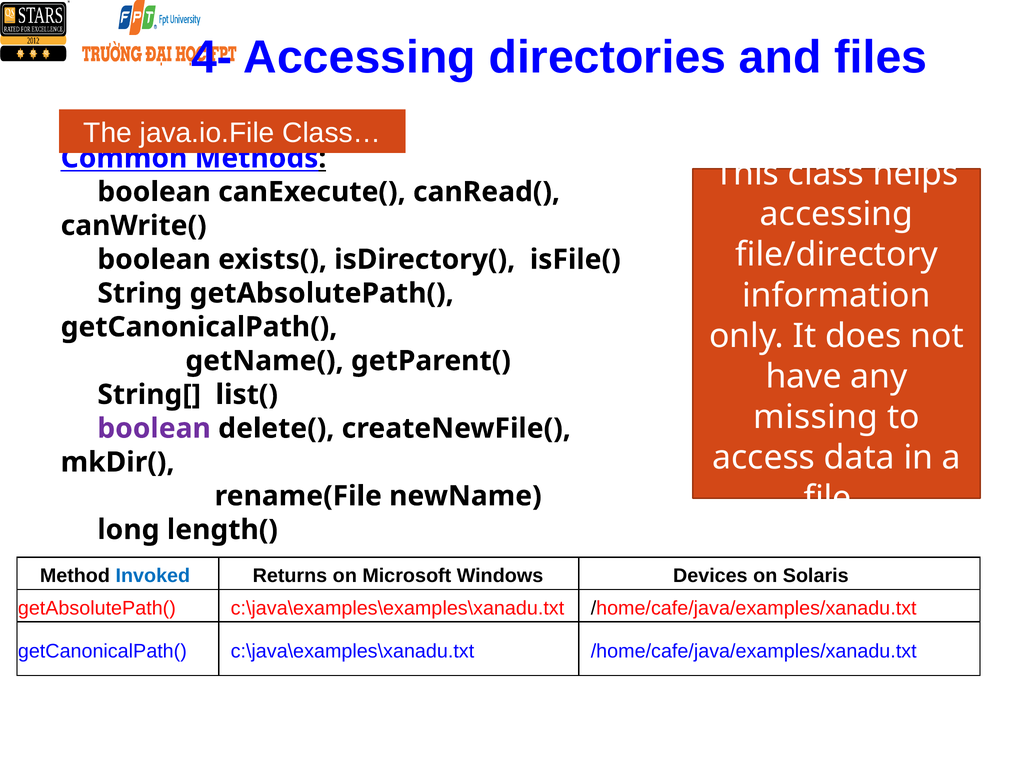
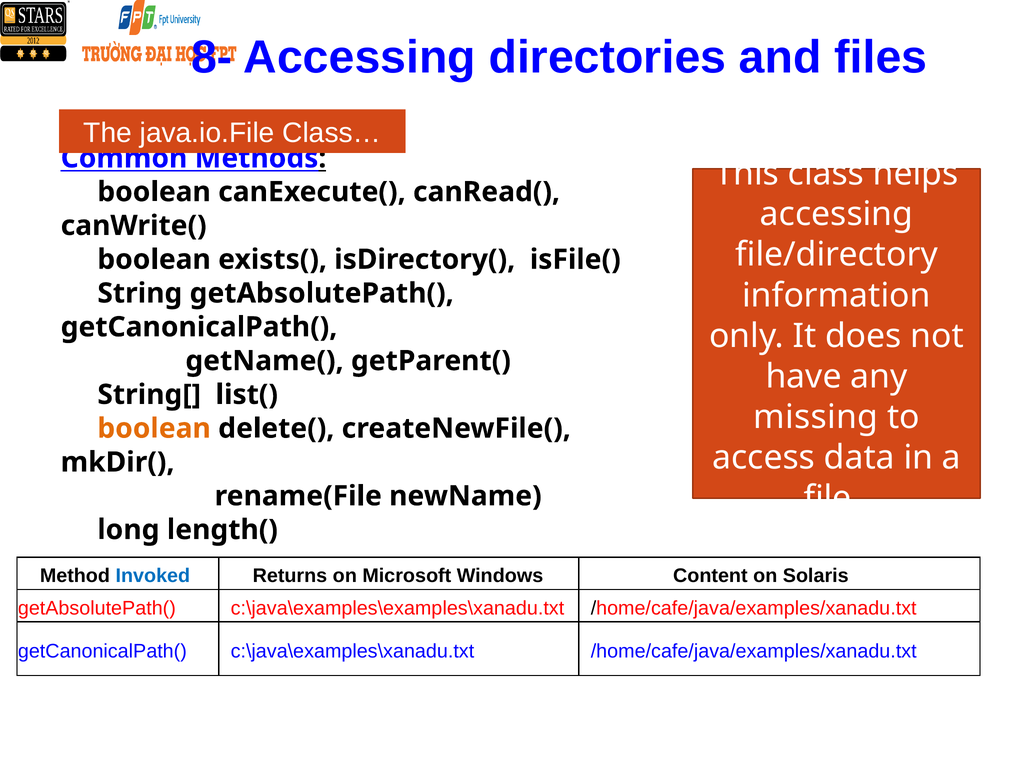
4-: 4- -> 8- (212, 58)
boolean colour: purple -> orange (154, 429)
Devices: Devices -> Content (710, 576)
